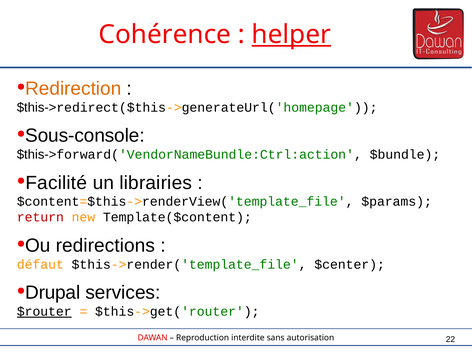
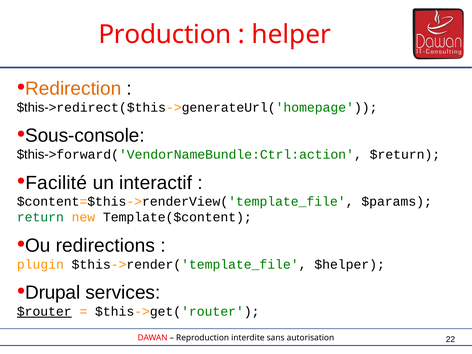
Cohérence: Cohérence -> Production (165, 35)
helper underline: present -> none (291, 35)
$bundle: $bundle -> $return (405, 155)
librairies: librairies -> interactif (156, 183)
return colour: red -> green (40, 217)
défaut: défaut -> plugin (40, 264)
$center: $center -> $helper (350, 264)
